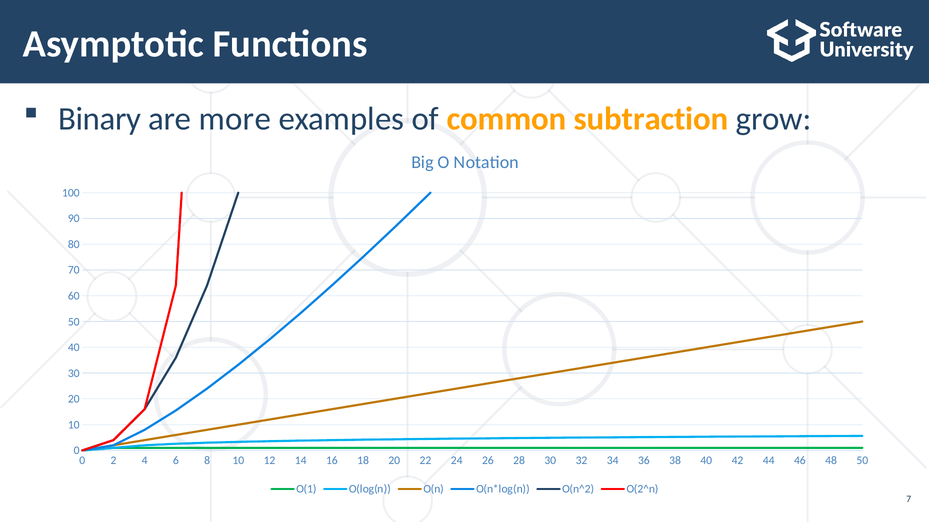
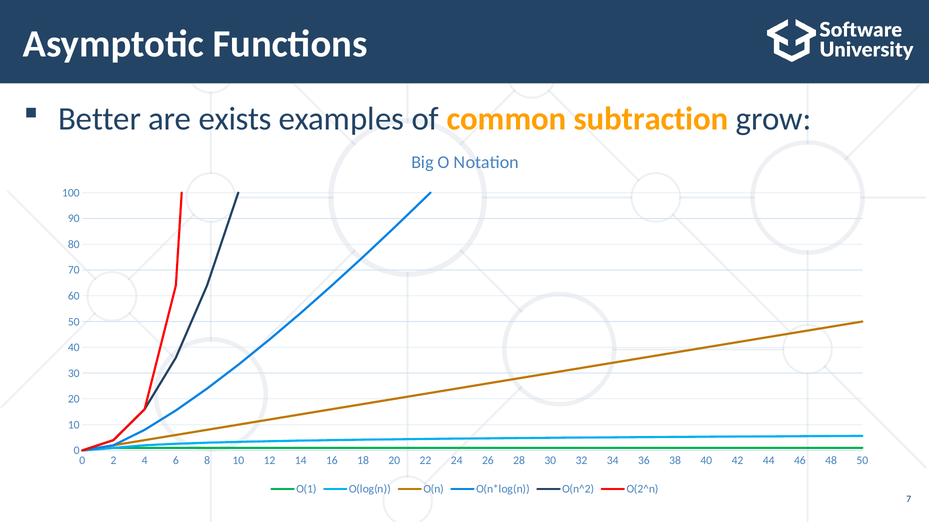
Binary: Binary -> Better (100, 119)
more: more -> exists (235, 119)
